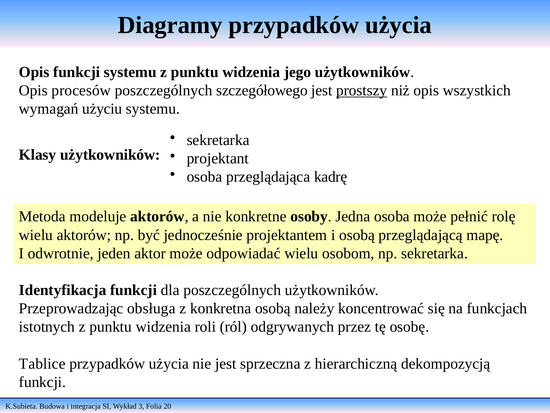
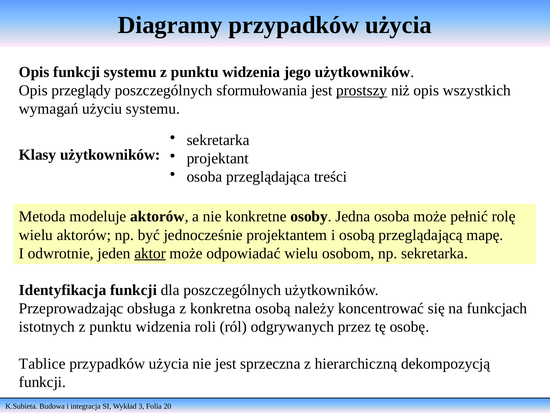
procesów: procesów -> przeglądy (81, 90)
szczegółowego: szczegółowego -> sformułowania (262, 90)
kadrę: kadrę -> treści (331, 177)
aktor underline: none -> present (150, 253)
